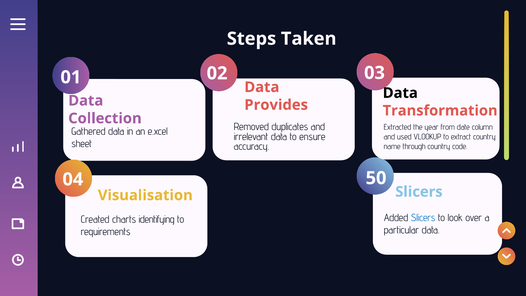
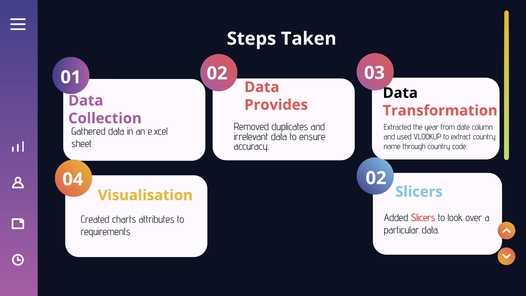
04 50: 50 -> 02 (376, 178)
Slicers colour: blue -> red (423, 218)
identifying: identifying -> attributes (157, 219)
